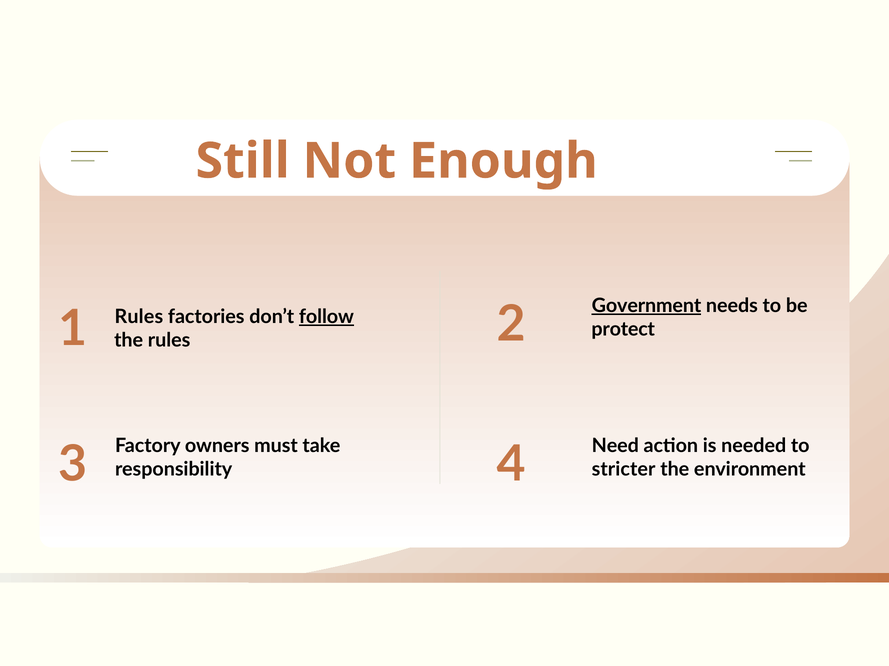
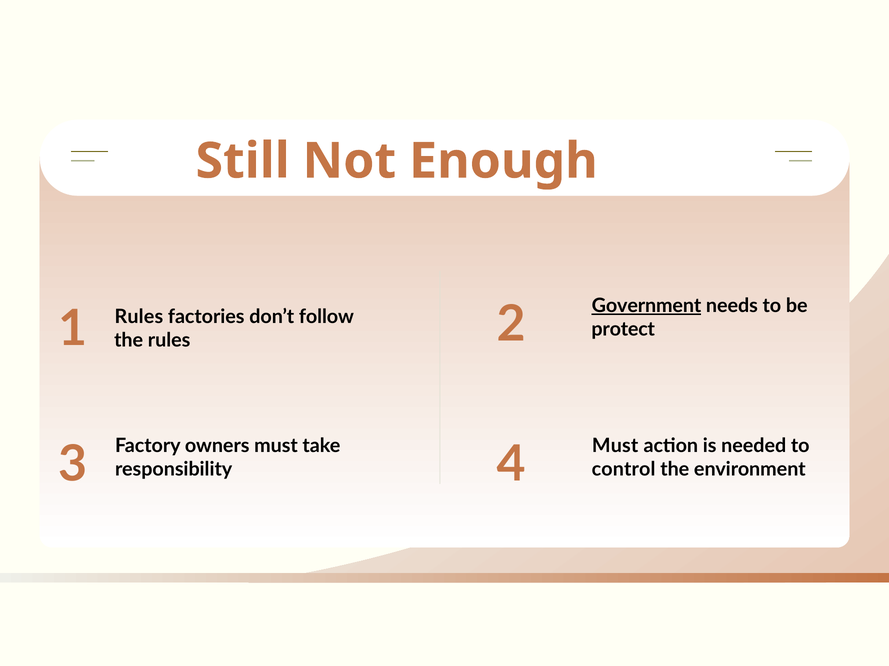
follow underline: present -> none (326, 317)
4 Need: Need -> Must (615, 446)
stricter: stricter -> control (624, 470)
